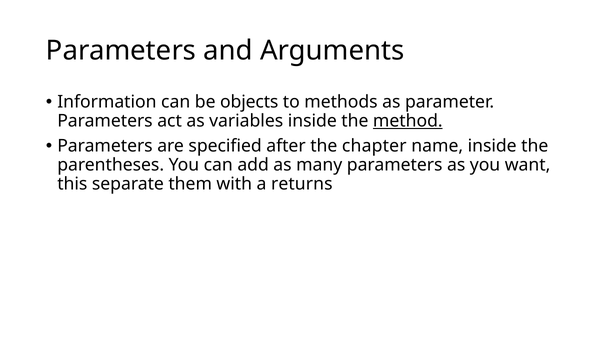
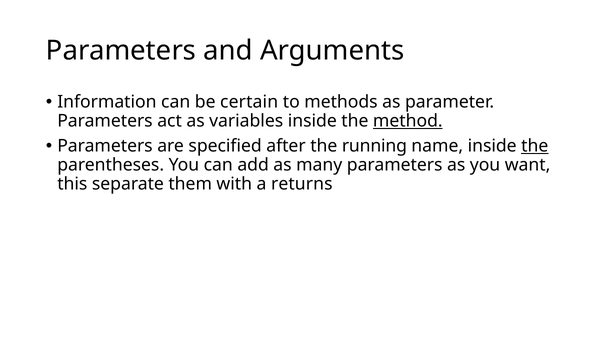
objects: objects -> certain (249, 102)
chapter: chapter -> running (374, 146)
the underline: none -> present (535, 146)
